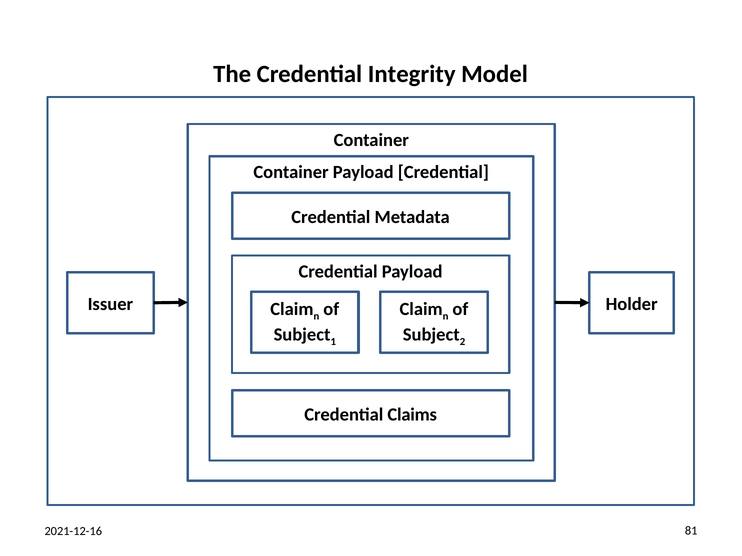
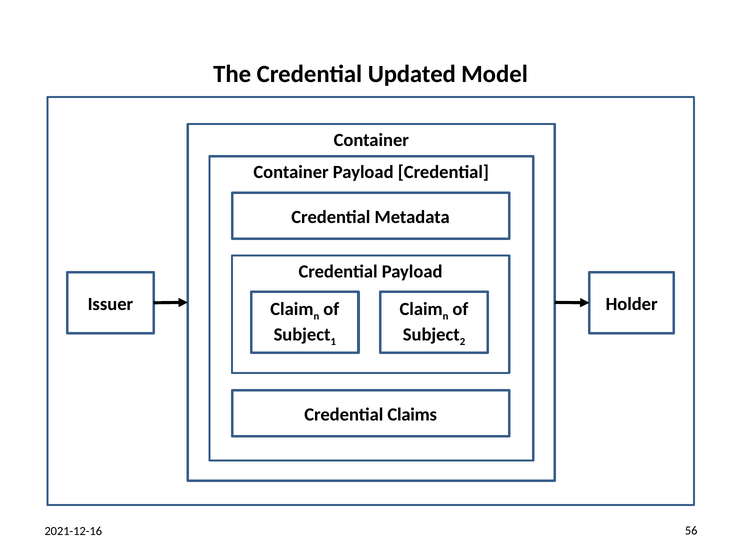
Integrity: Integrity -> Updated (412, 74)
81: 81 -> 56 (691, 531)
